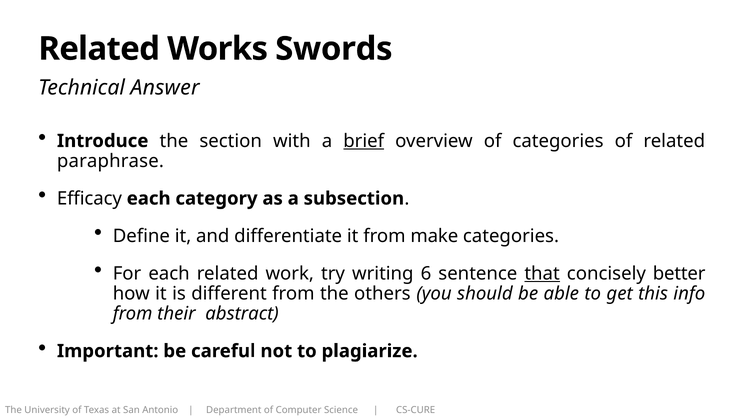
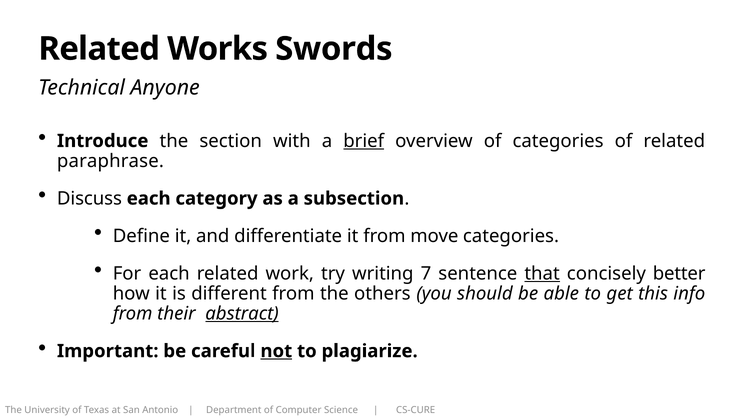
Answer: Answer -> Anyone (165, 88)
Efficacy: Efficacy -> Discuss (89, 199)
make: make -> move (434, 236)
6: 6 -> 7 (426, 274)
abstract underline: none -> present (242, 314)
not underline: none -> present (276, 352)
